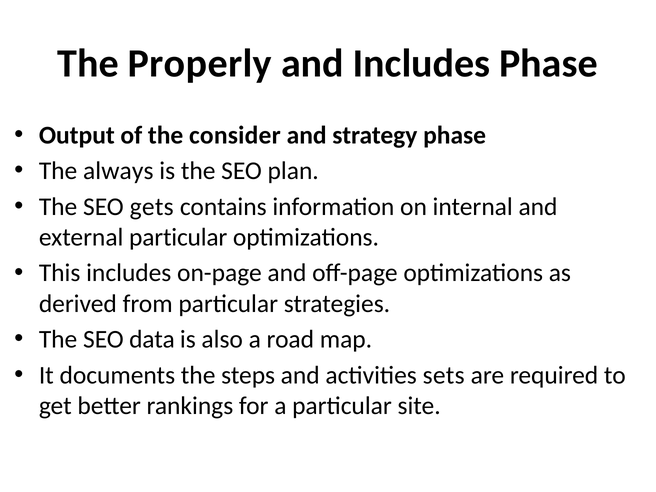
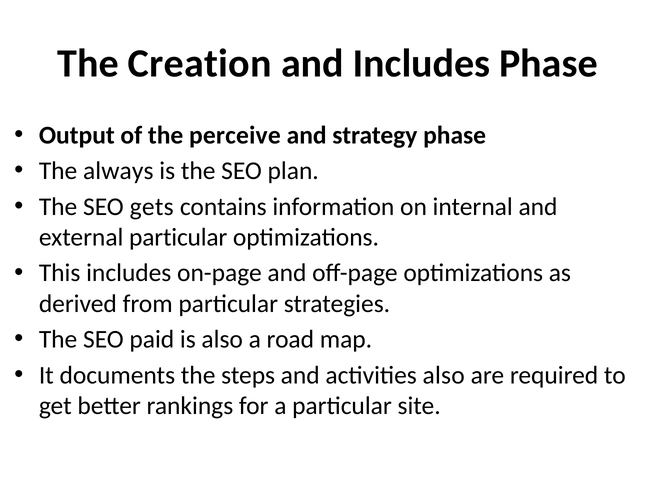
Properly: Properly -> Creation (200, 64)
consider: consider -> perceive (235, 135)
data: data -> paid (152, 339)
activities sets: sets -> also (444, 375)
